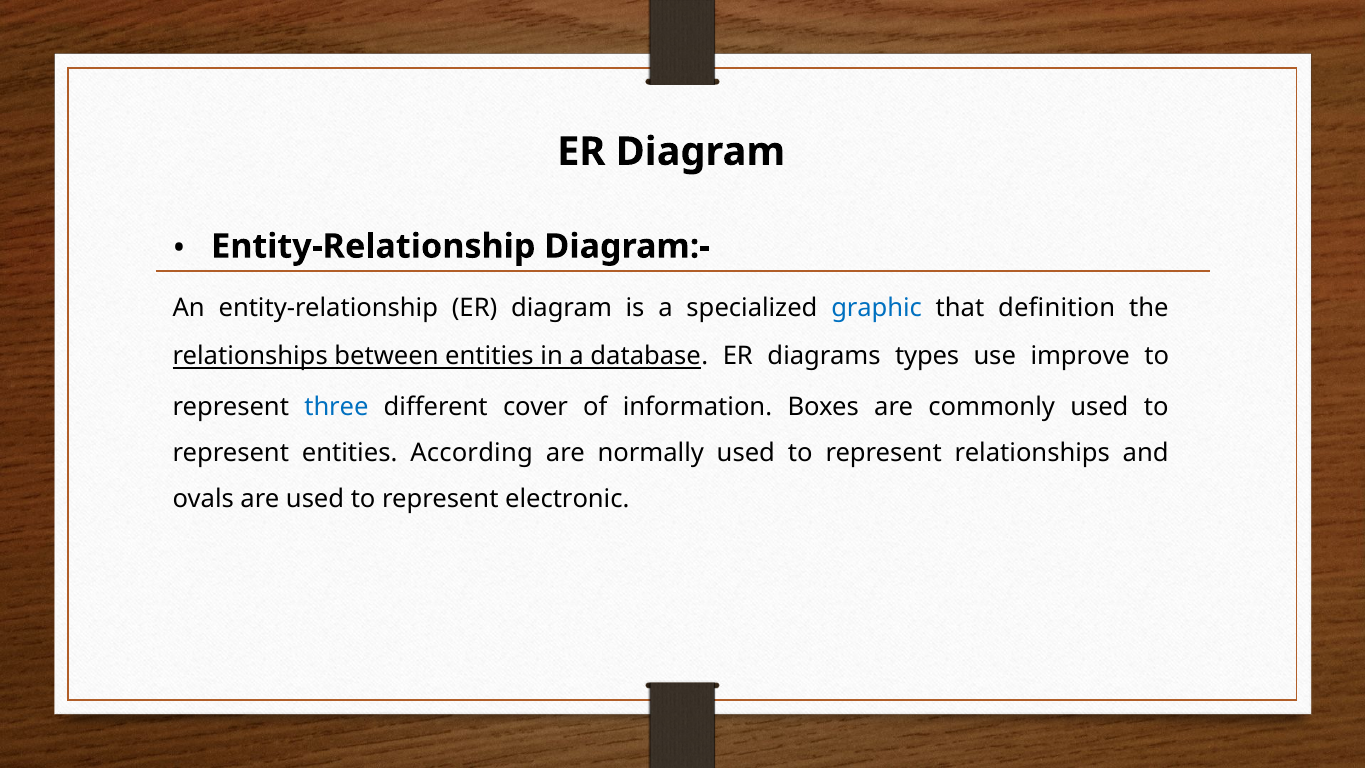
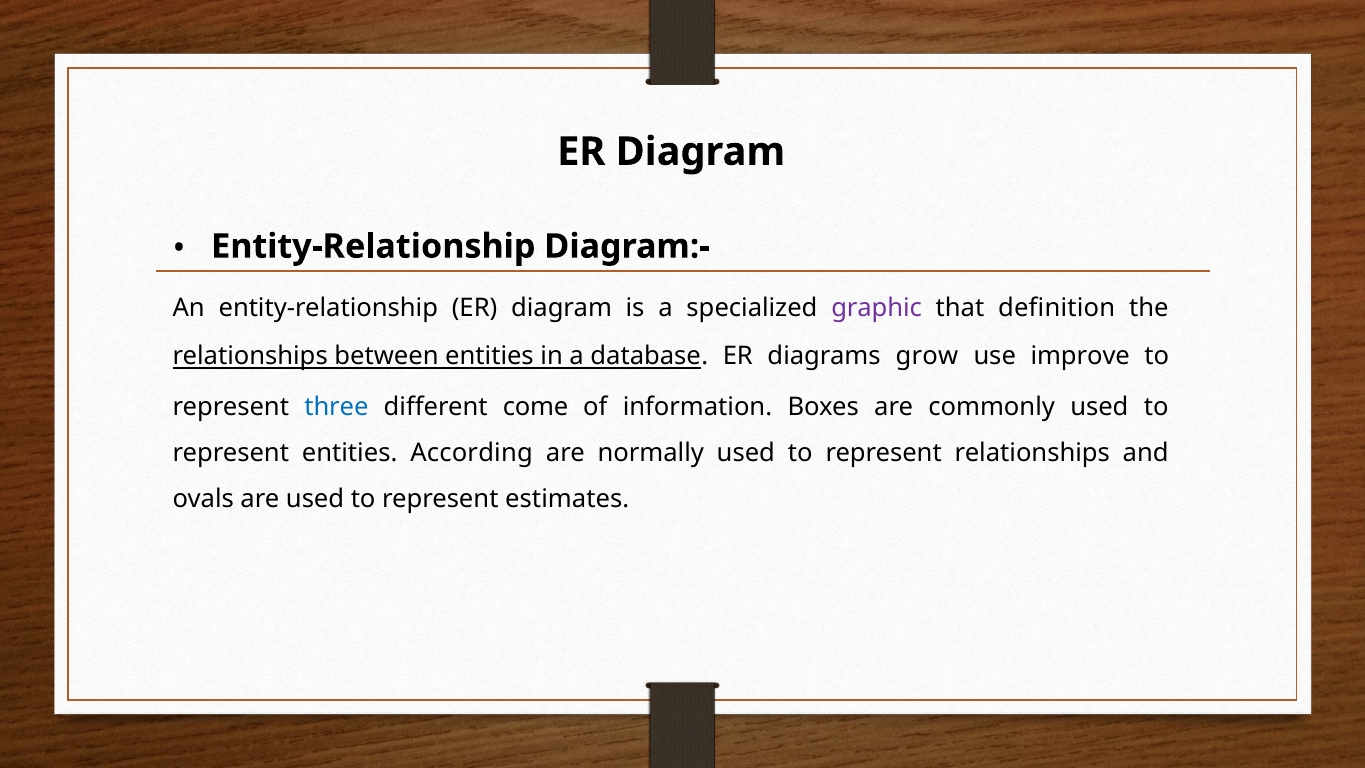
graphic colour: blue -> purple (877, 308)
types: types -> grow (927, 356)
cover: cover -> come (536, 407)
electronic: electronic -> estimates (567, 499)
